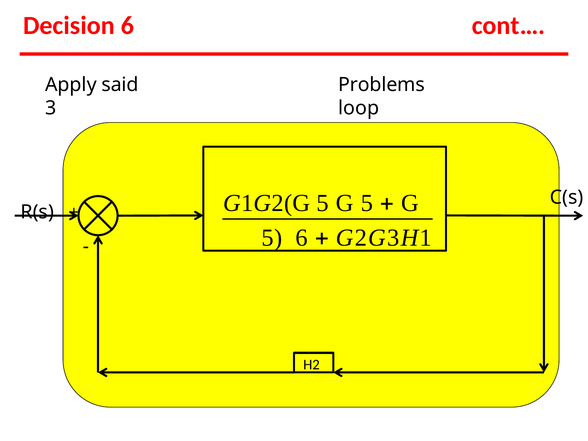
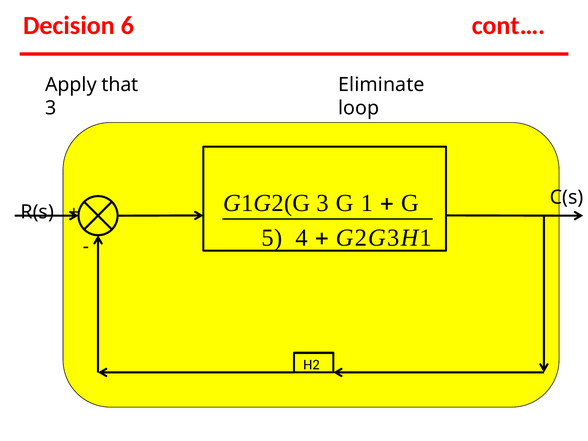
said: said -> that (120, 85)
Problems: Problems -> Eliminate (381, 85)
G1G2(G 5: 5 -> 3 (323, 203)
5: 5 -> 1 (367, 203)
5 6: 6 -> 4 (302, 238)
